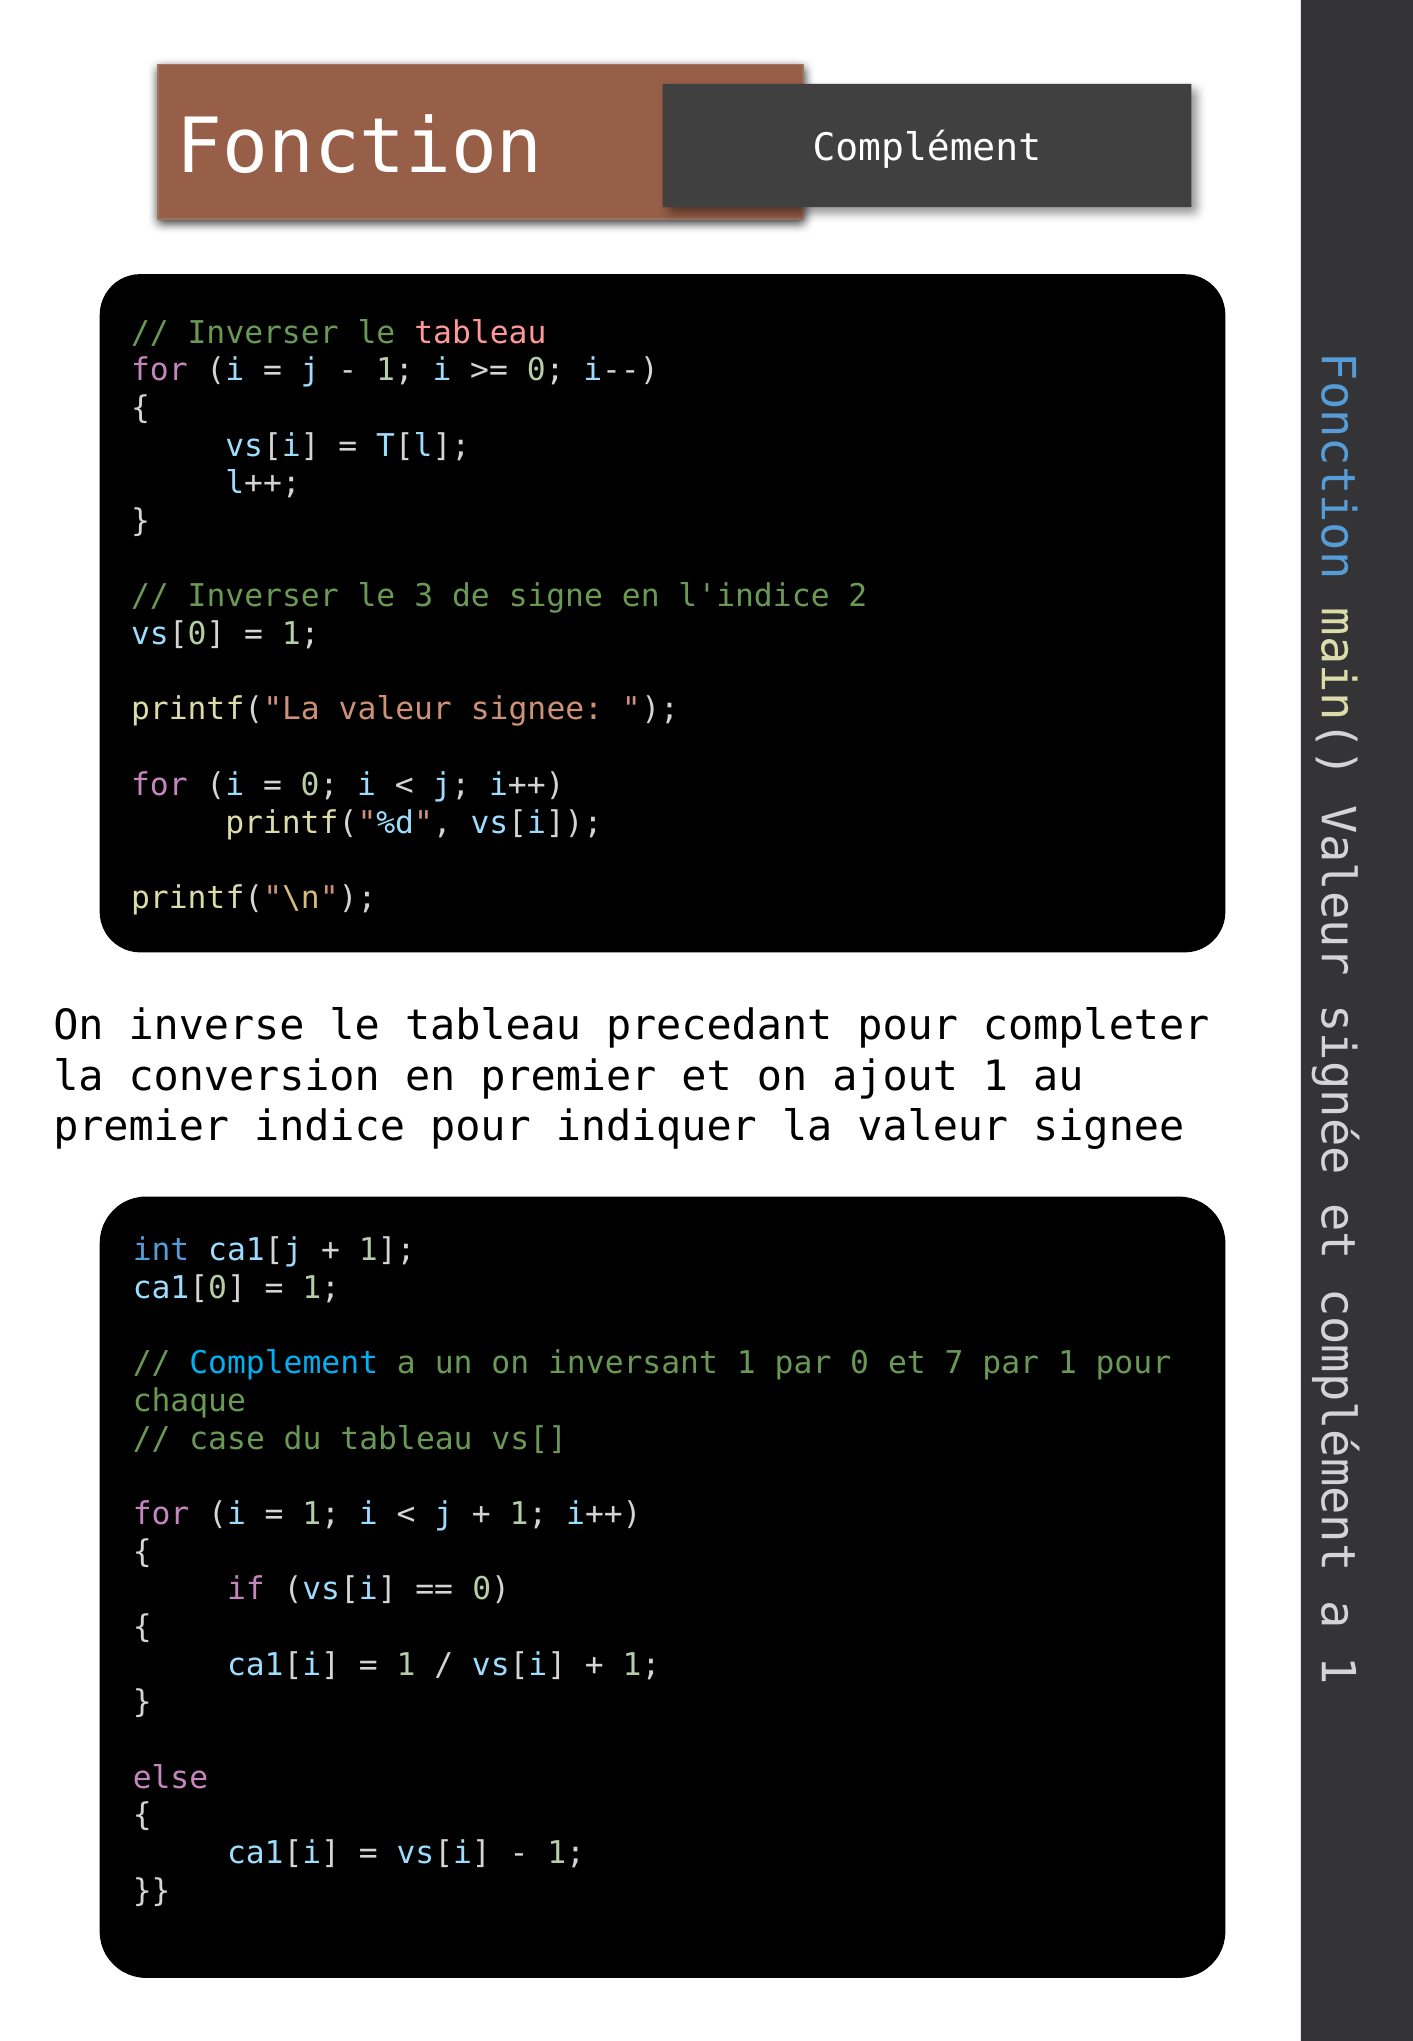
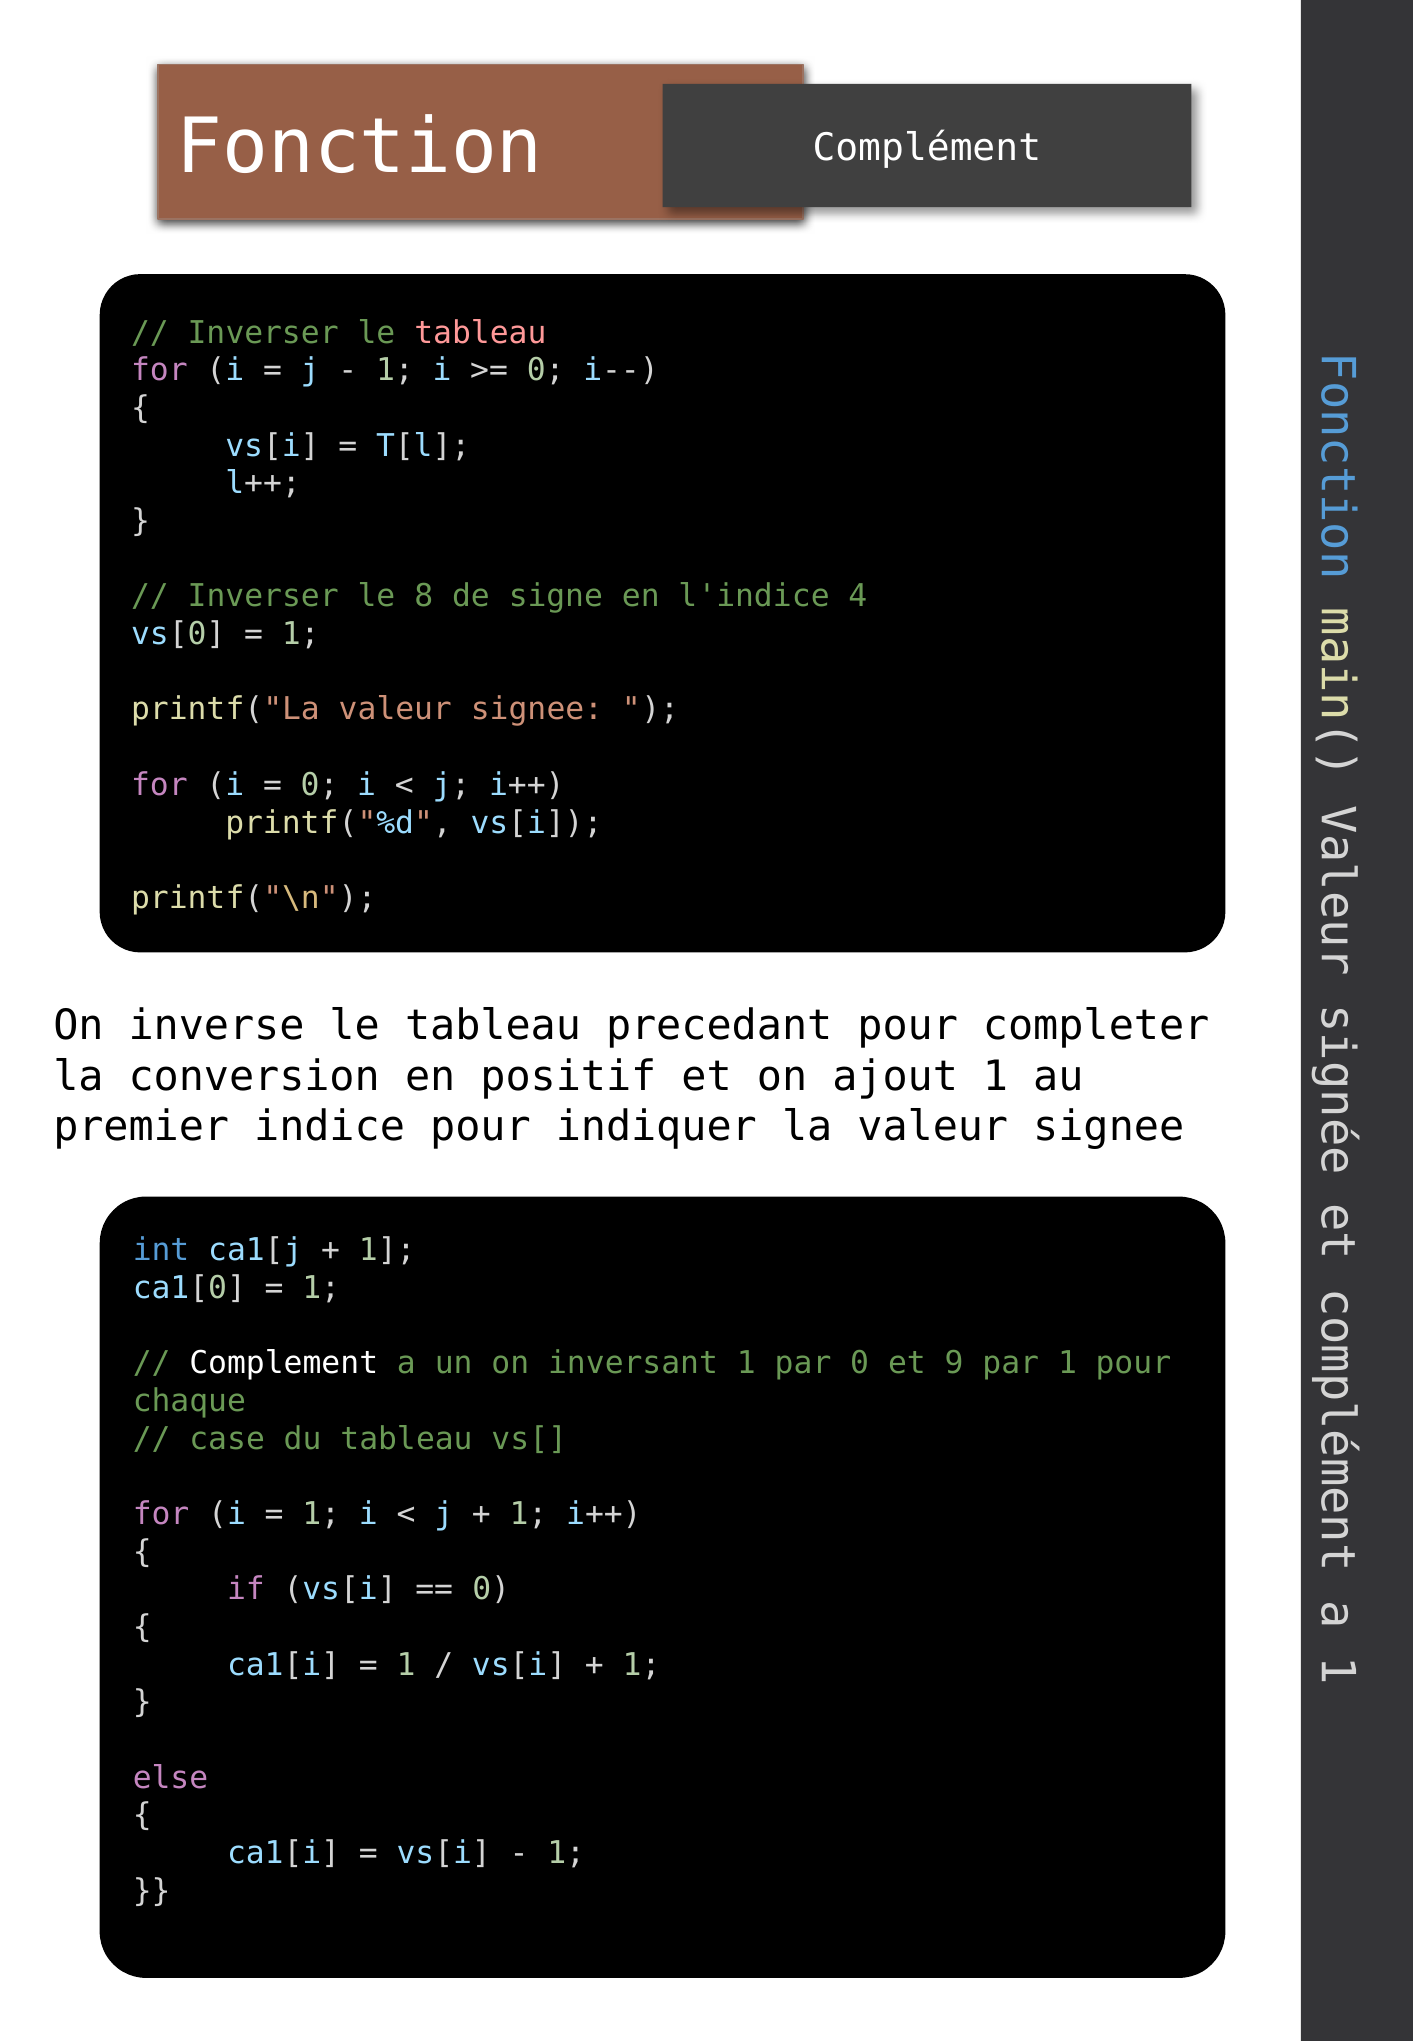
3: 3 -> 8 (424, 597)
2: 2 -> 4 (858, 597)
en premier: premier -> positif (568, 1076)
Complement colour: light blue -> white (284, 1363)
7: 7 -> 9 (954, 1363)
